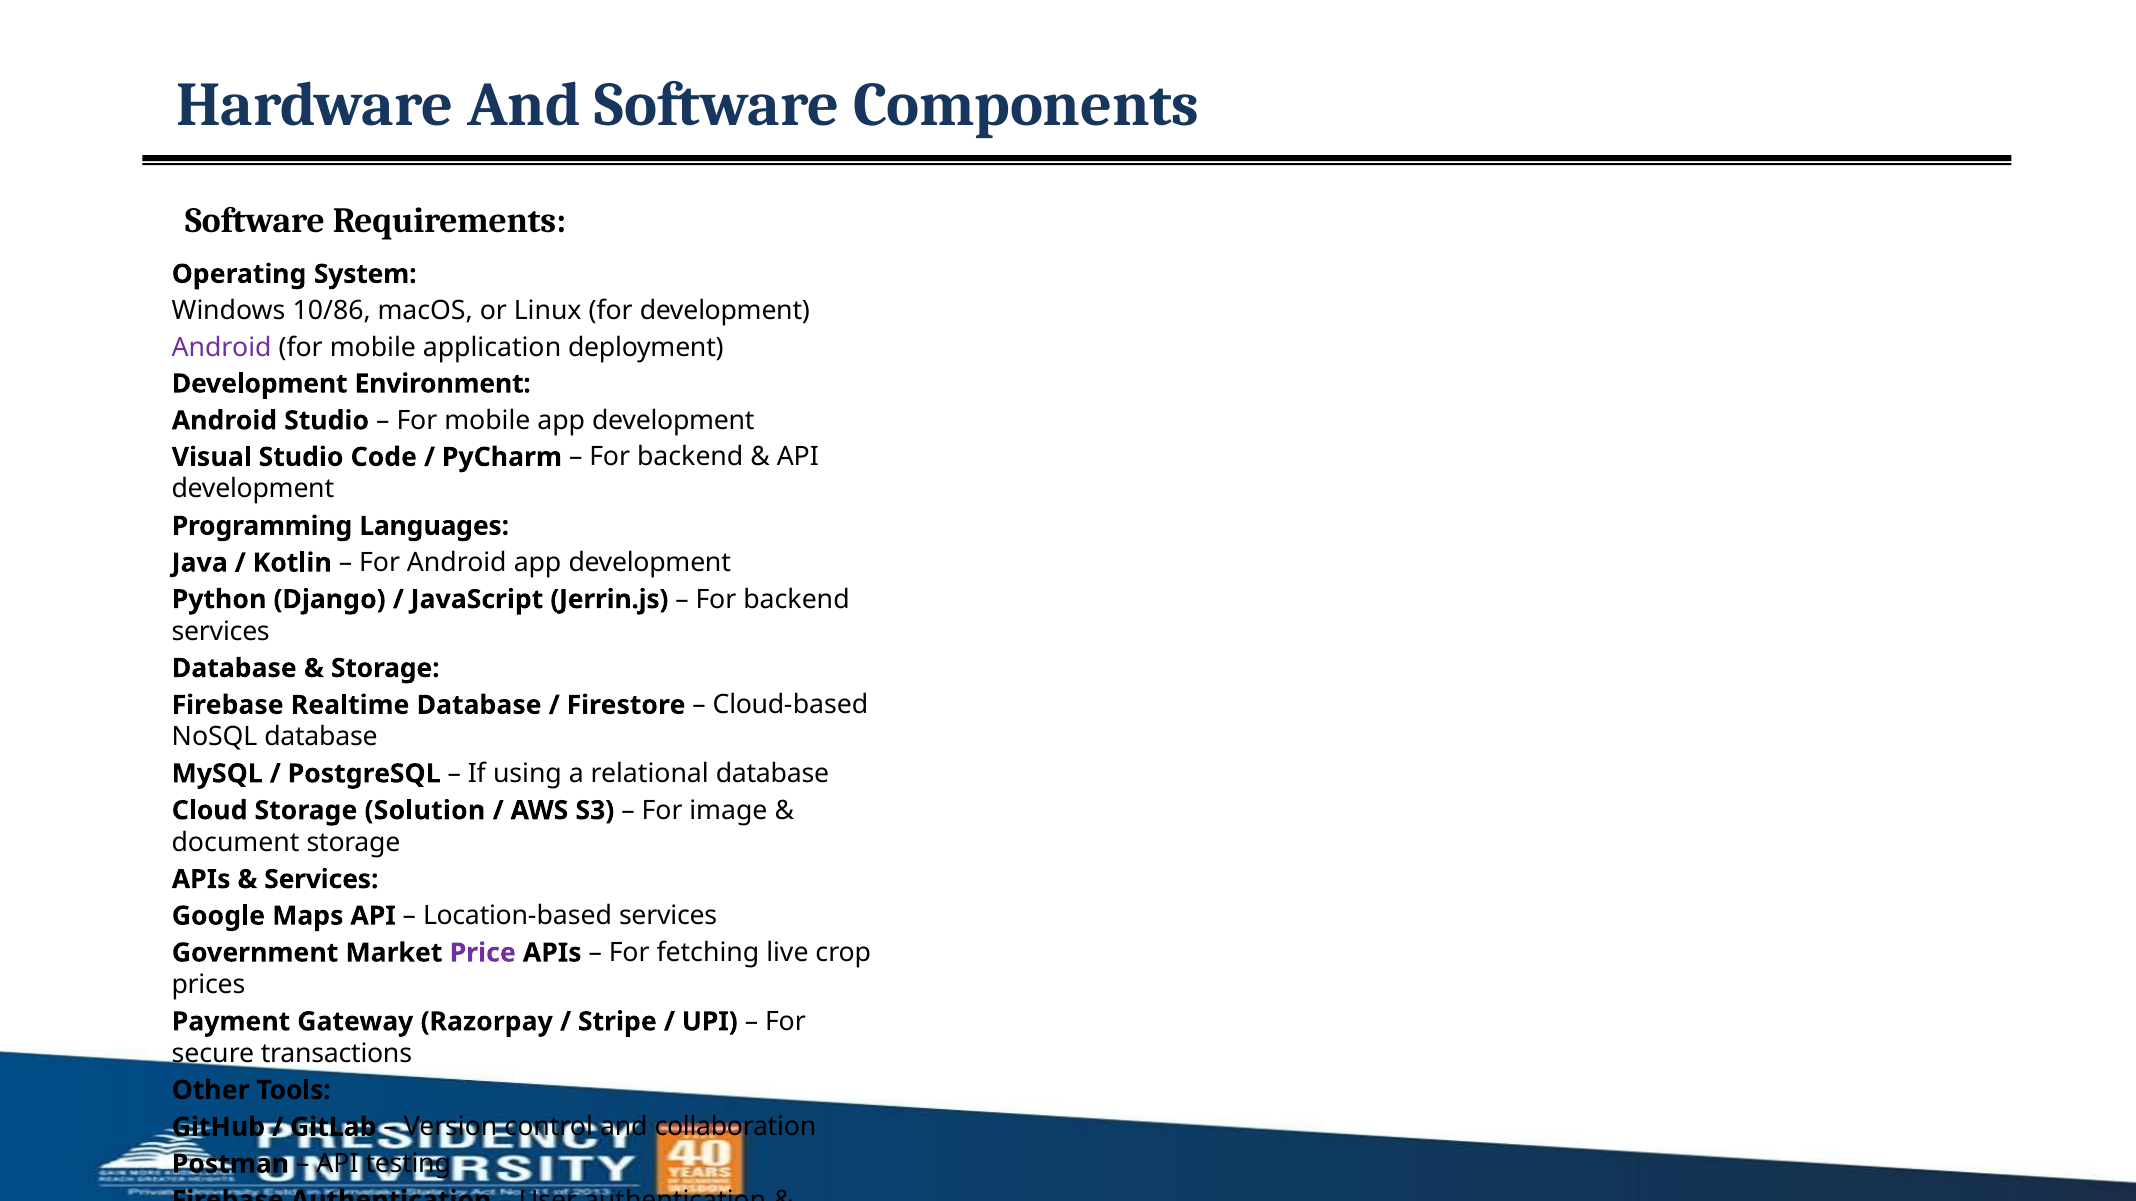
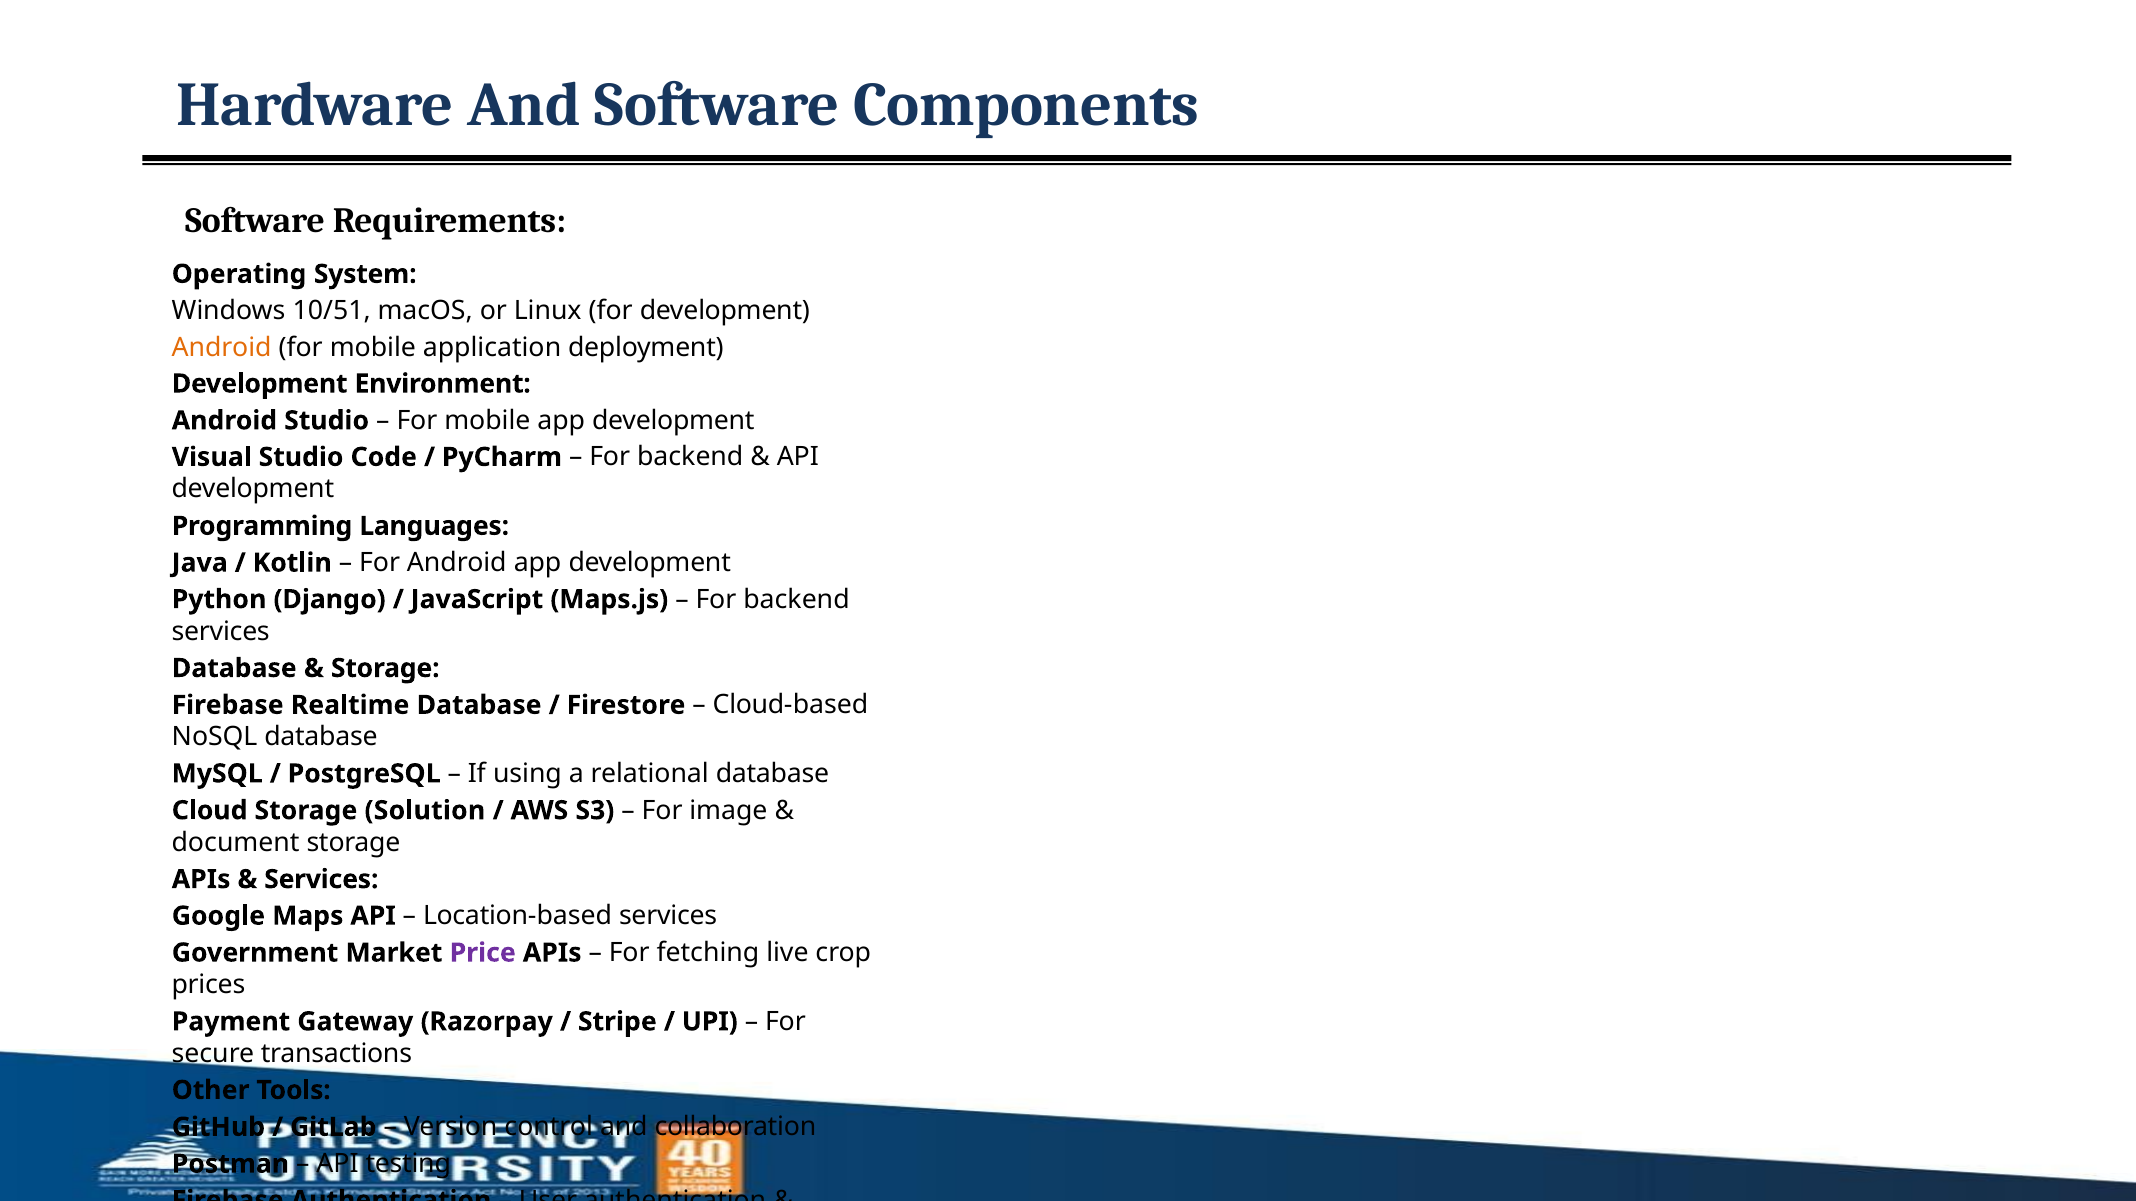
10/86: 10/86 -> 10/51 (332, 311)
Android colour: purple -> orange (222, 347)
Jerrin.js: Jerrin.js -> Maps.js (609, 600)
